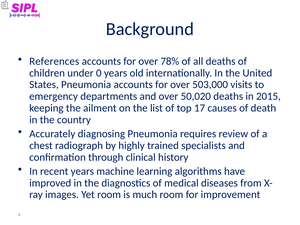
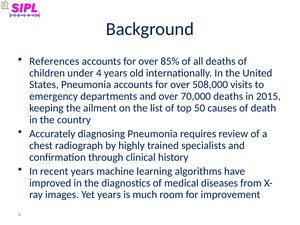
78%: 78% -> 85% (170, 61)
under 0: 0 -> 4 (99, 73)
503,000: 503,000 -> 508,000 (210, 85)
50,020: 50,020 -> 70,000 (196, 96)
17: 17 -> 50 (200, 108)
Yet room: room -> years (109, 195)
